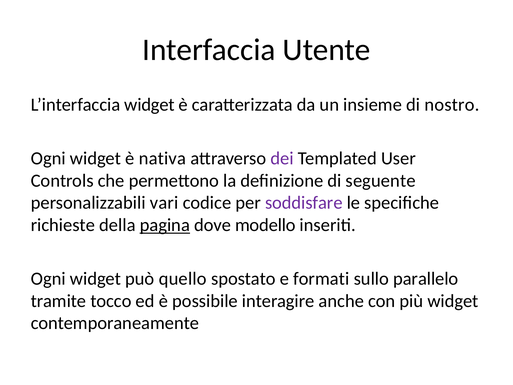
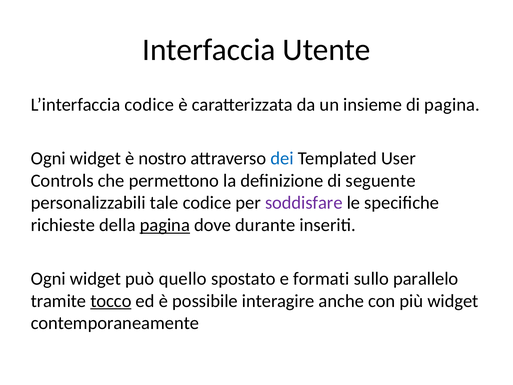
L’interfaccia widget: widget -> codice (149, 105)
di nostro: nostro -> pagina (452, 105)
nativa: nativa -> nostro (163, 158)
dei colour: purple -> blue (282, 158)
vari: vari -> tale (164, 203)
modello: modello -> durante (265, 225)
tocco underline: none -> present (111, 301)
